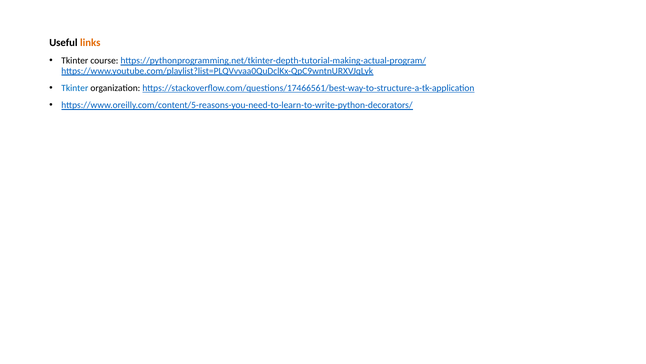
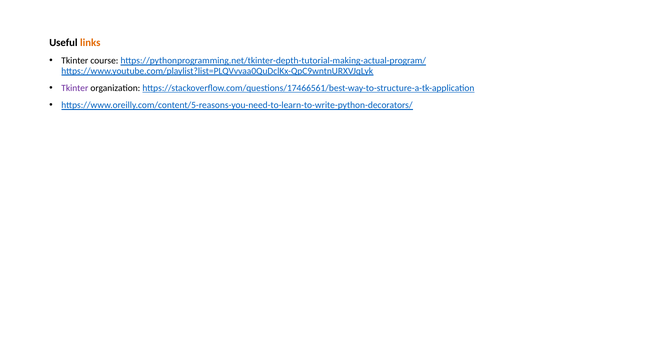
Tkinter colour: blue -> purple (75, 88)
